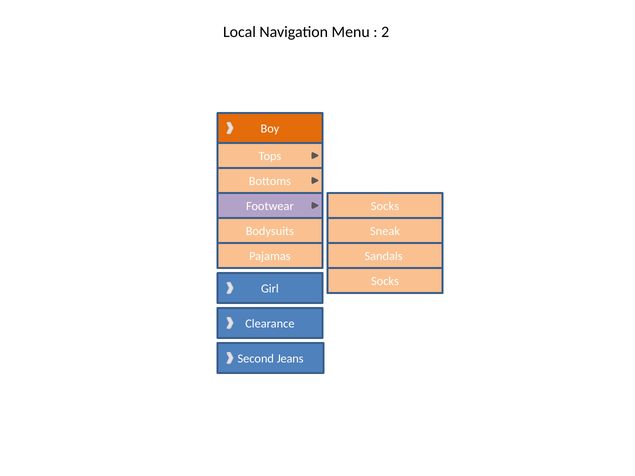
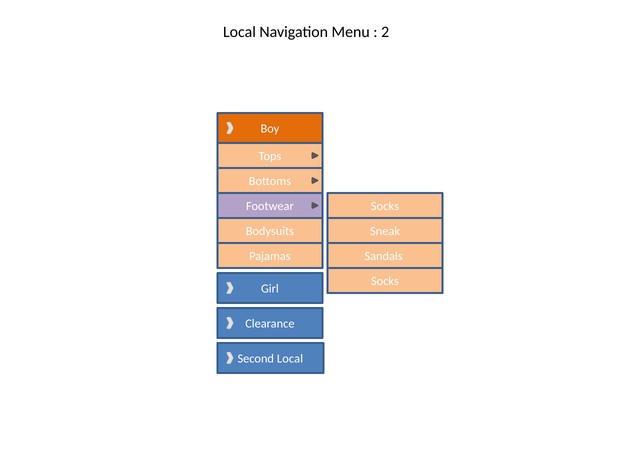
Second Jeans: Jeans -> Local (290, 359)
